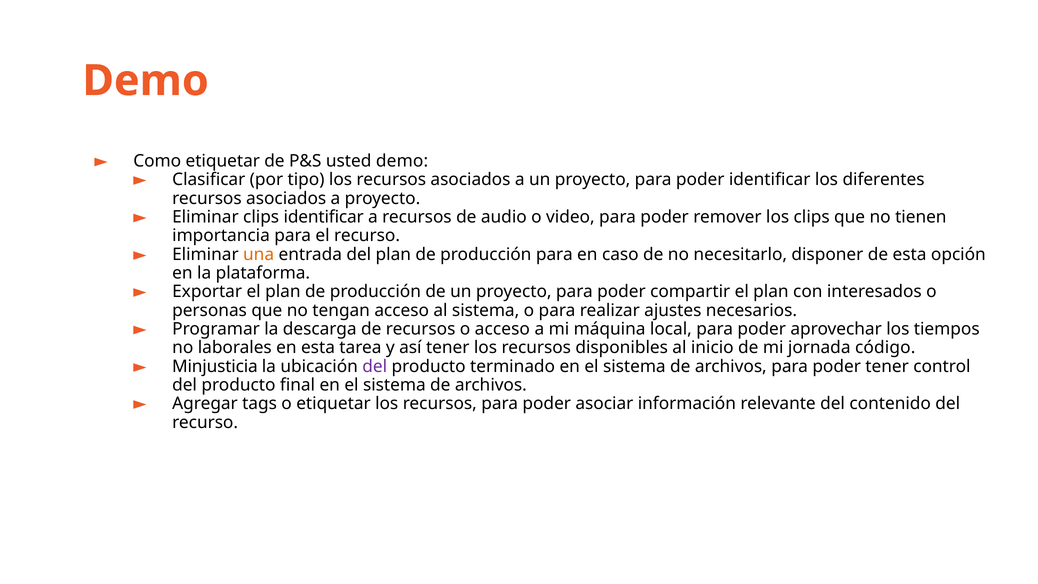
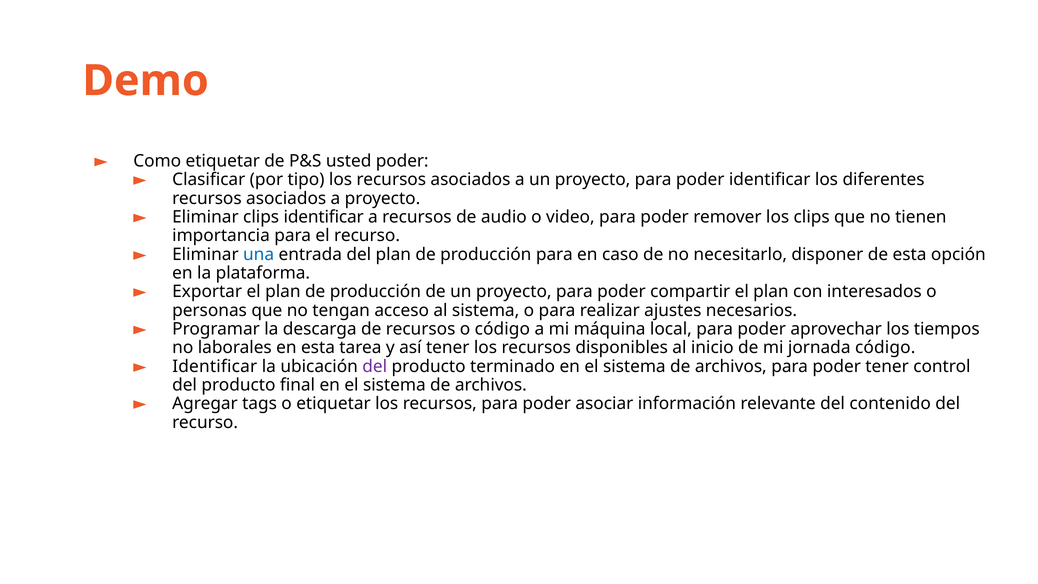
usted demo: demo -> poder (402, 161)
una colour: orange -> blue (259, 254)
o acceso: acceso -> código (502, 329)
Minjusticia: Minjusticia -> Identificar (215, 366)
